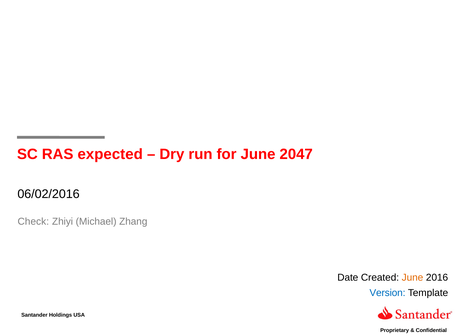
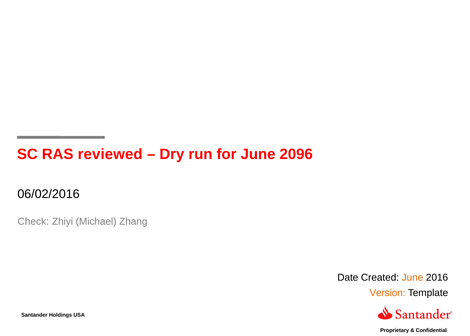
expected: expected -> reviewed (110, 154)
2047: 2047 -> 2096 (296, 154)
Version colour: blue -> orange (388, 293)
